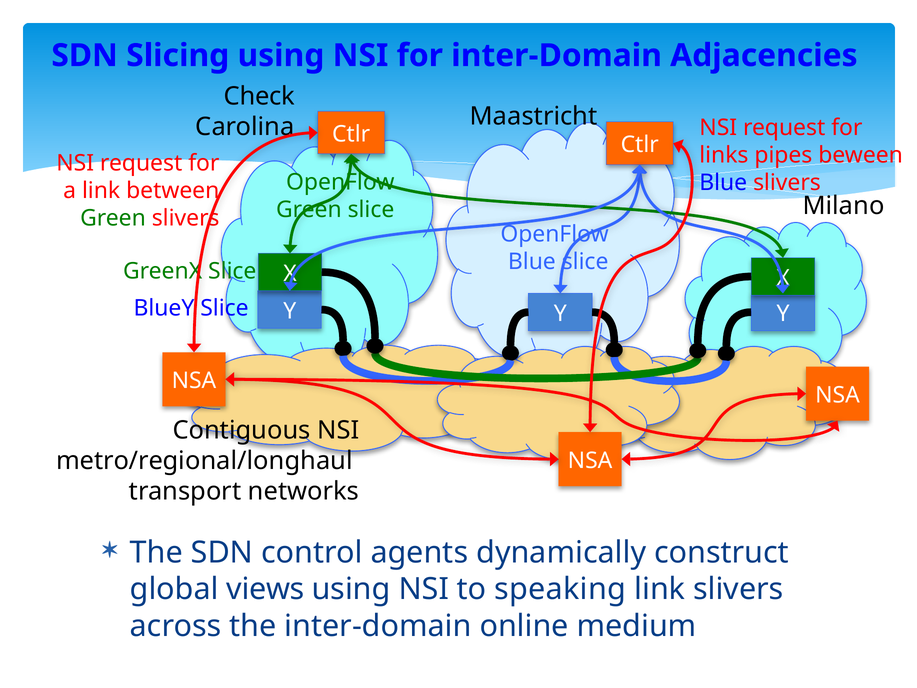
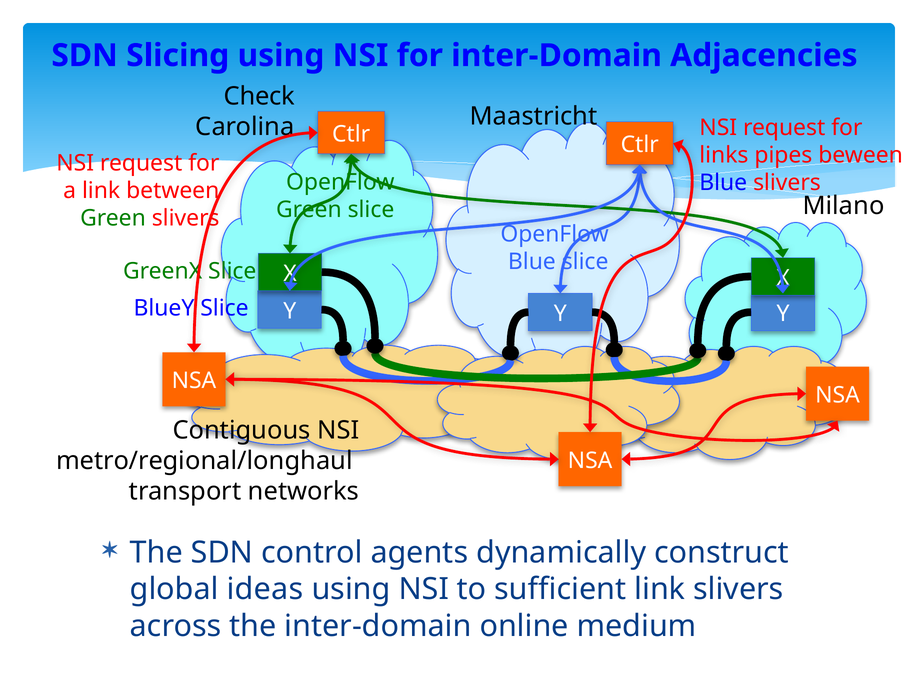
views: views -> ideas (265, 589)
speaking: speaking -> sufficient (560, 589)
